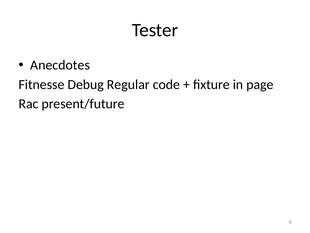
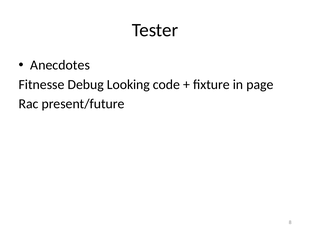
Regular: Regular -> Looking (128, 84)
